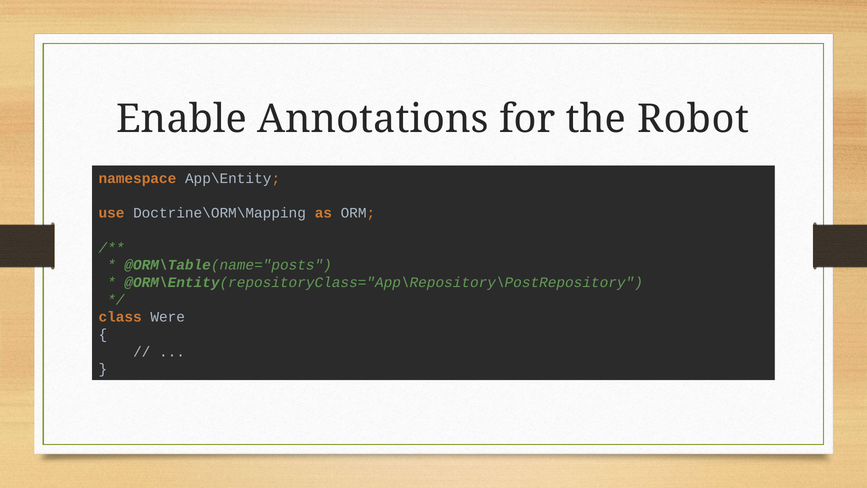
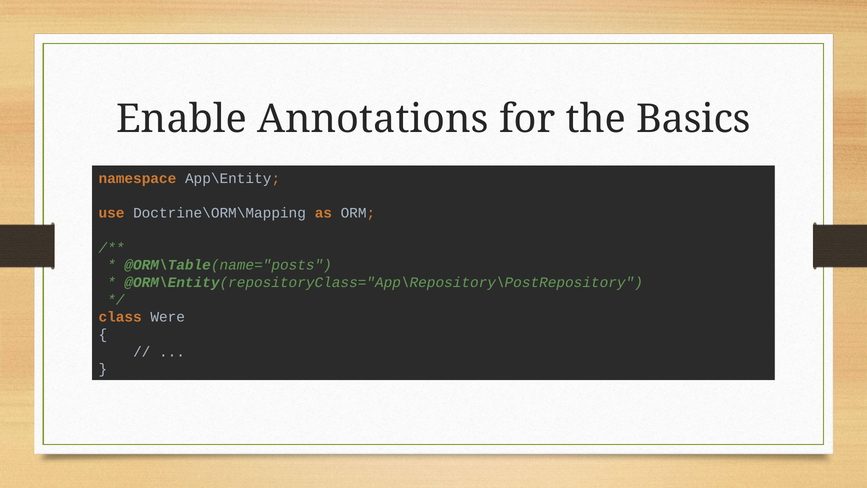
Robot: Robot -> Basics (694, 119)
